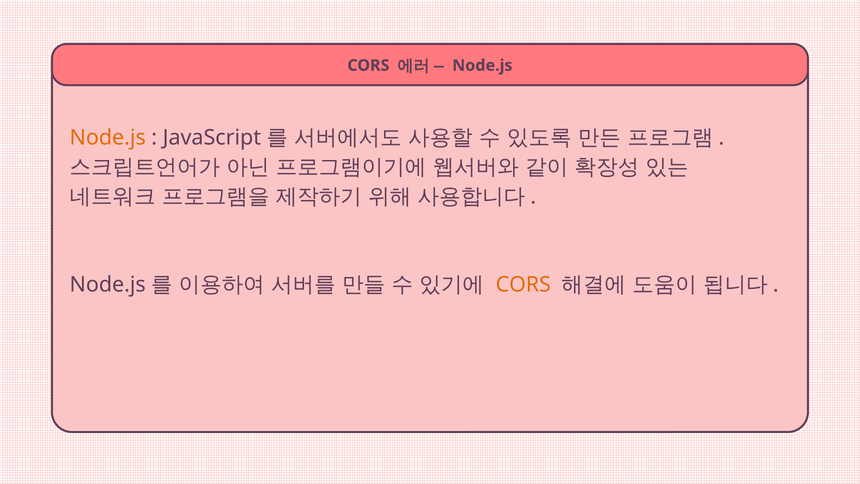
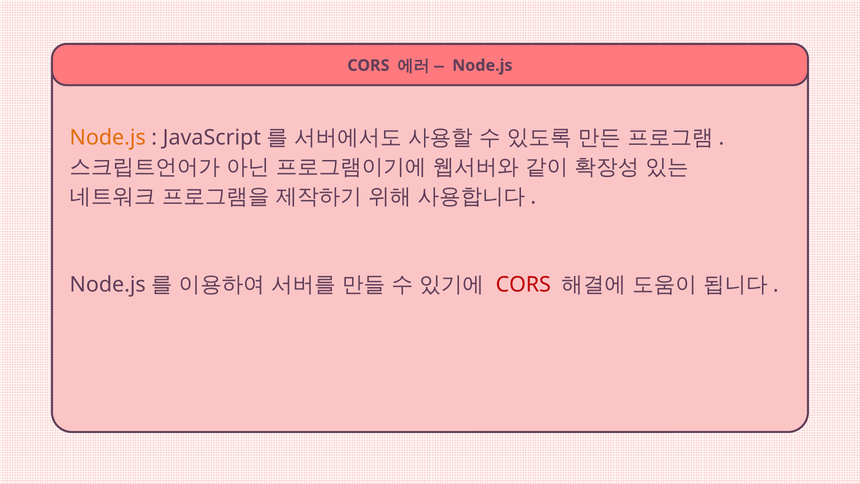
CORS colour: orange -> red (523, 285)
